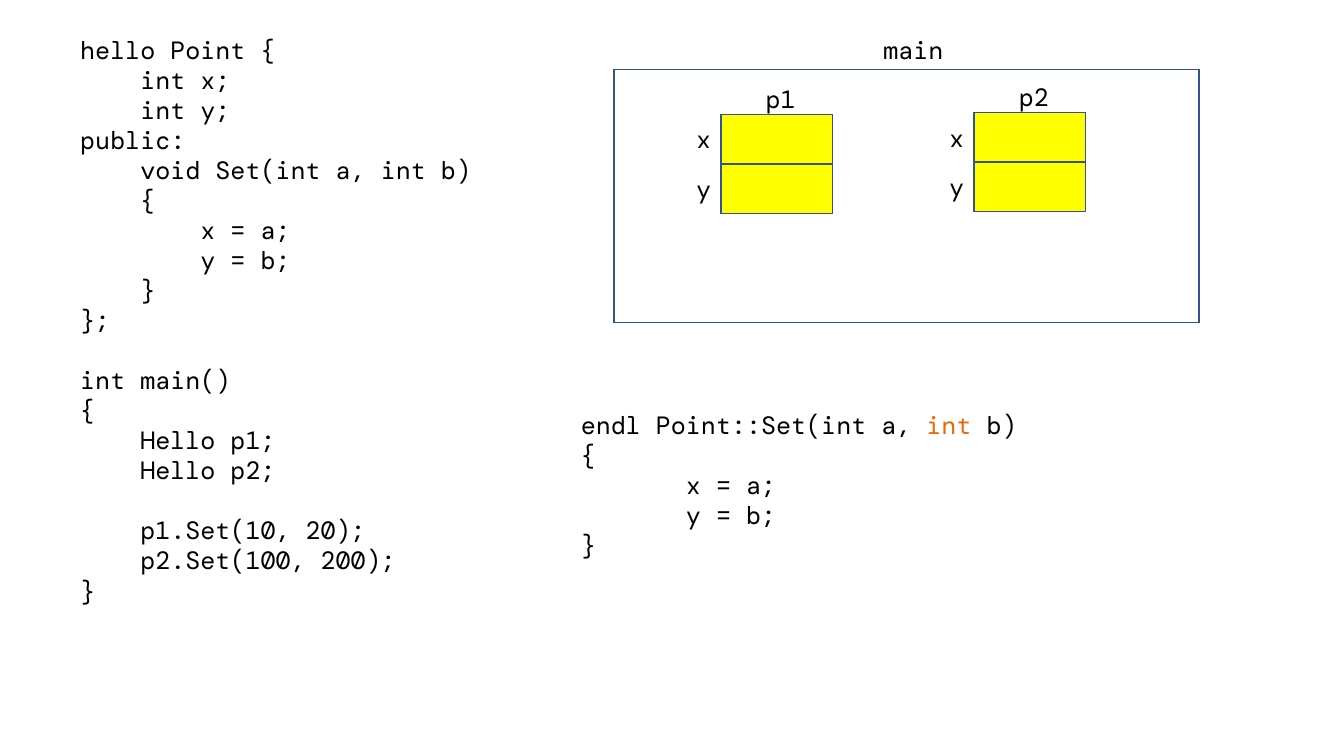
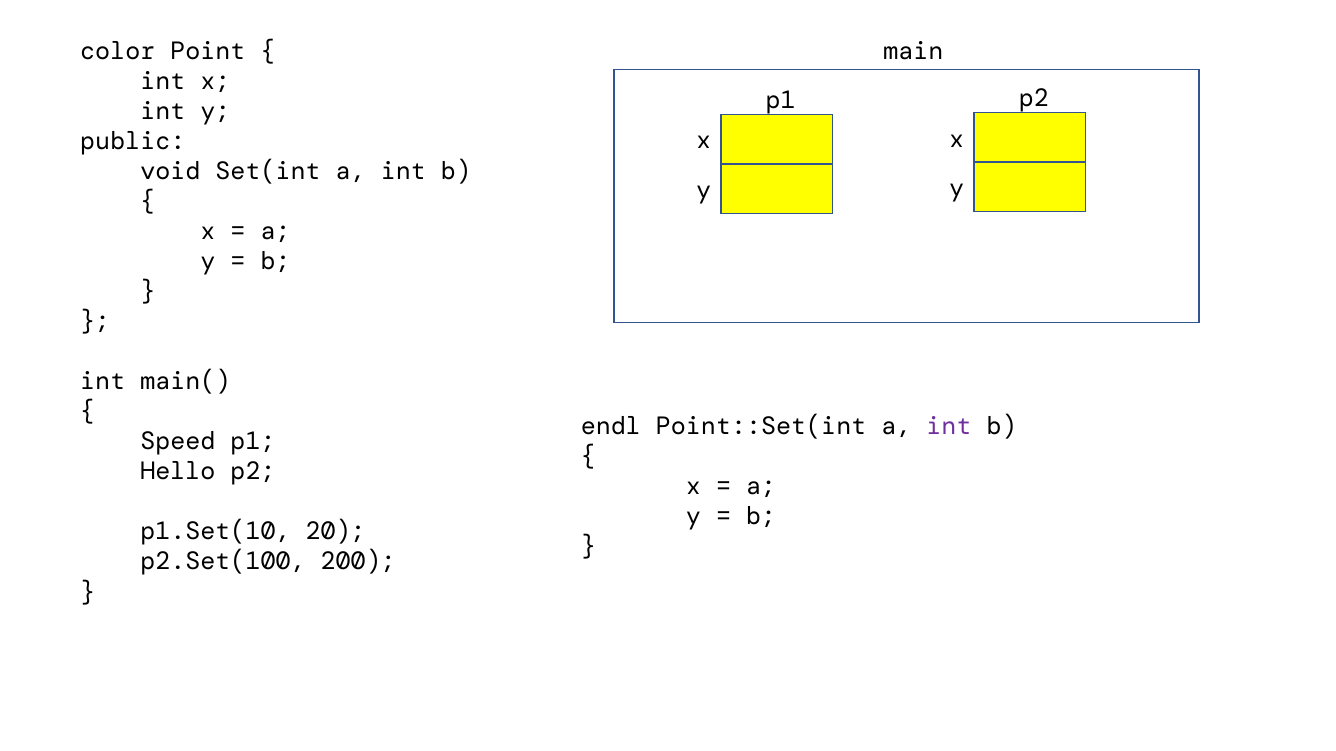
hello: hello -> color (118, 51)
int colour: orange -> purple (949, 427)
Hello: Hello -> Speed (178, 442)
